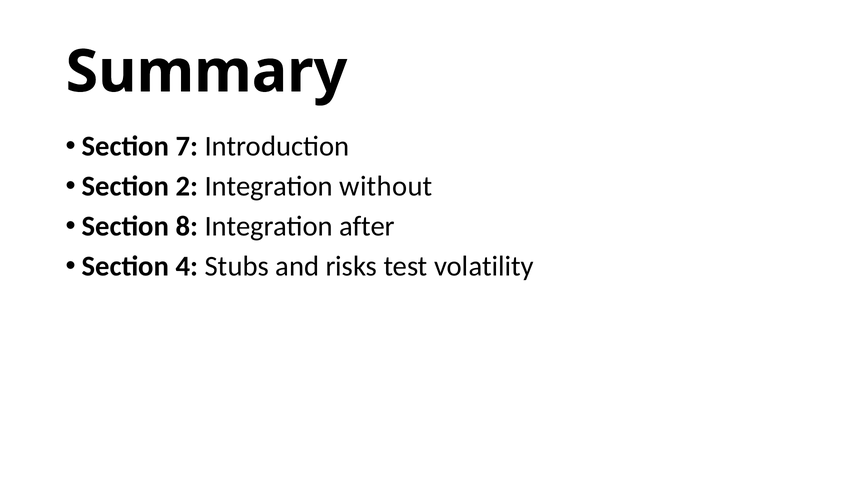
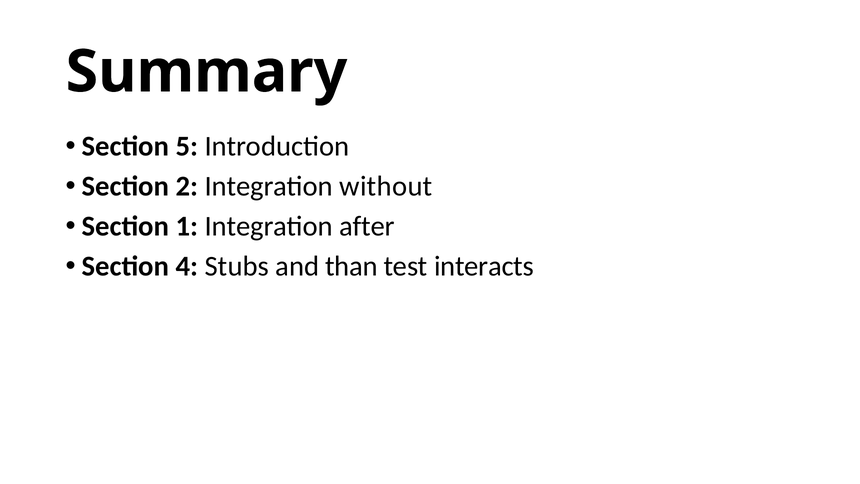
7: 7 -> 5 (187, 146)
8: 8 -> 1 (187, 226)
risks: risks -> than (351, 266)
volatility: volatility -> interacts (484, 266)
